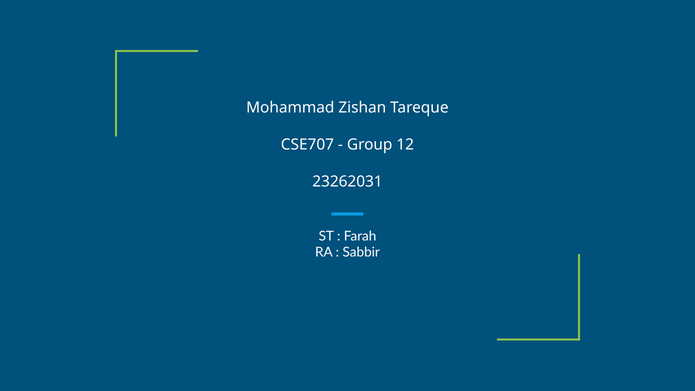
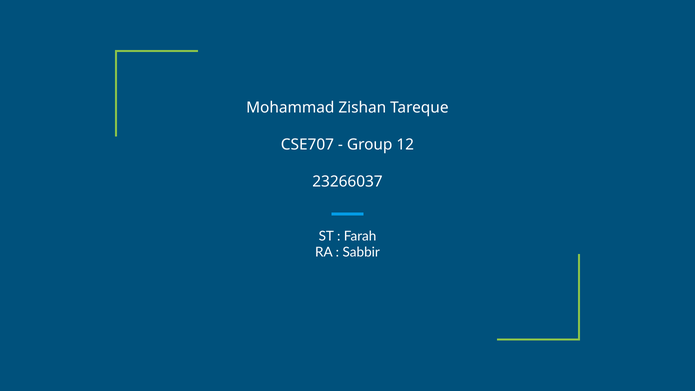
23262031: 23262031 -> 23266037 (347, 182)
